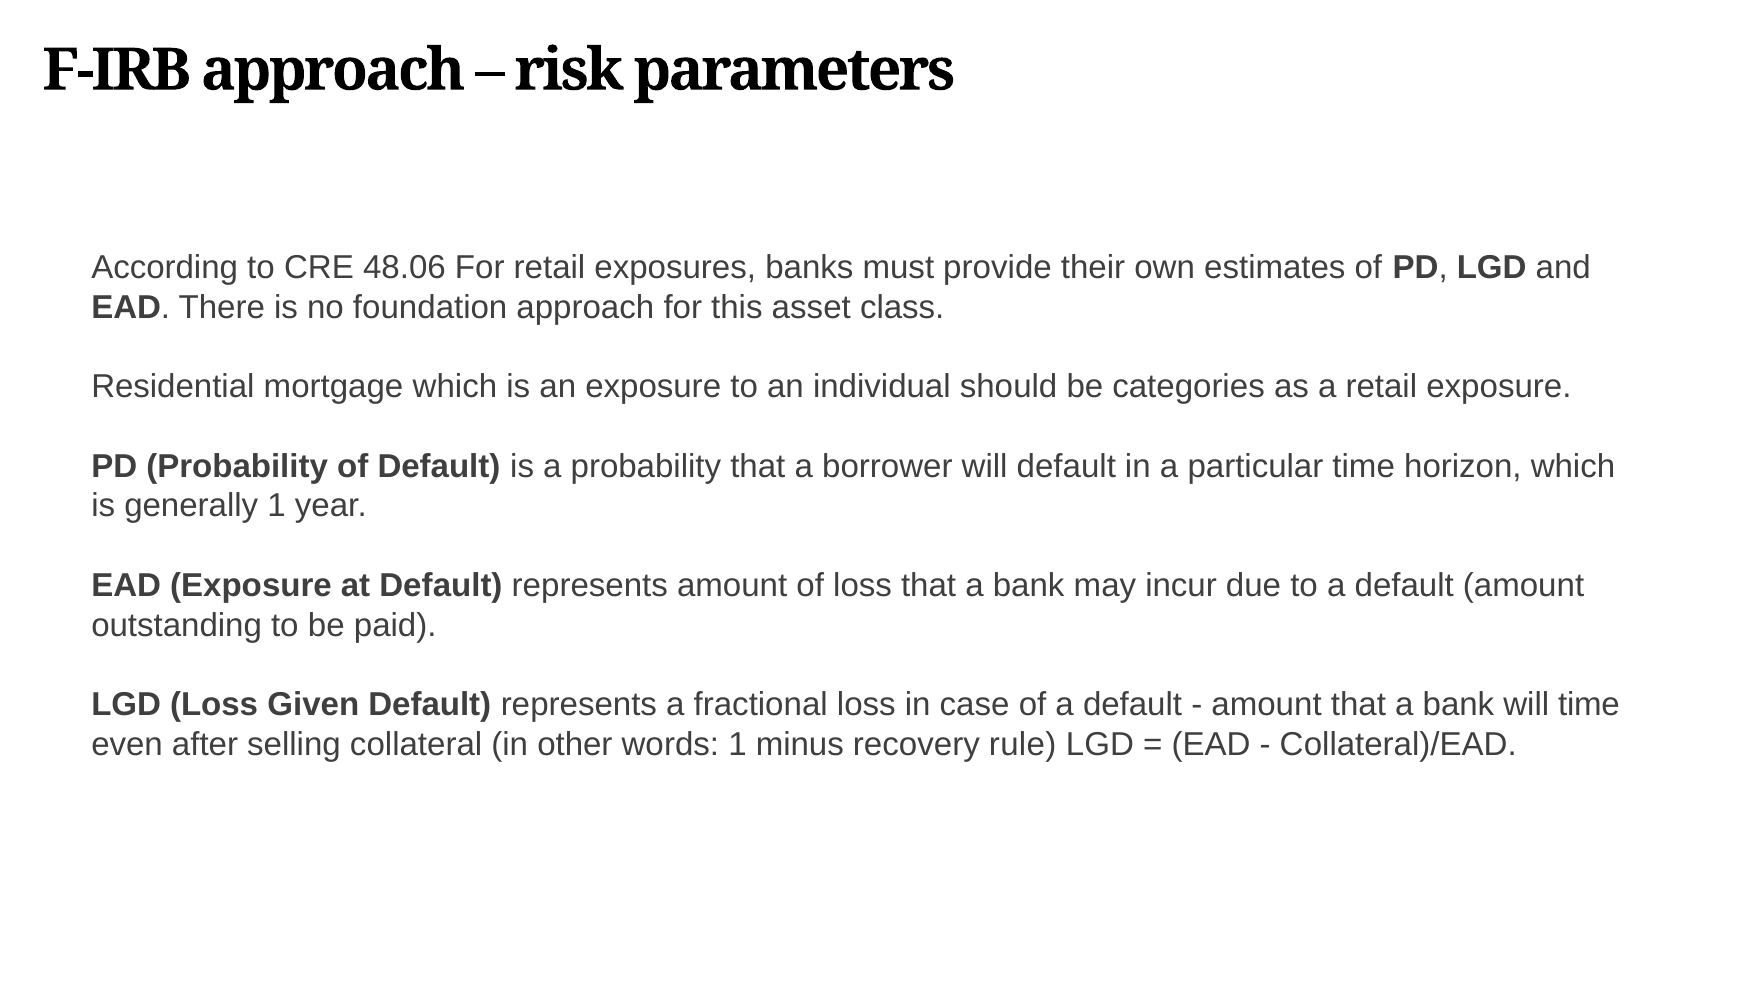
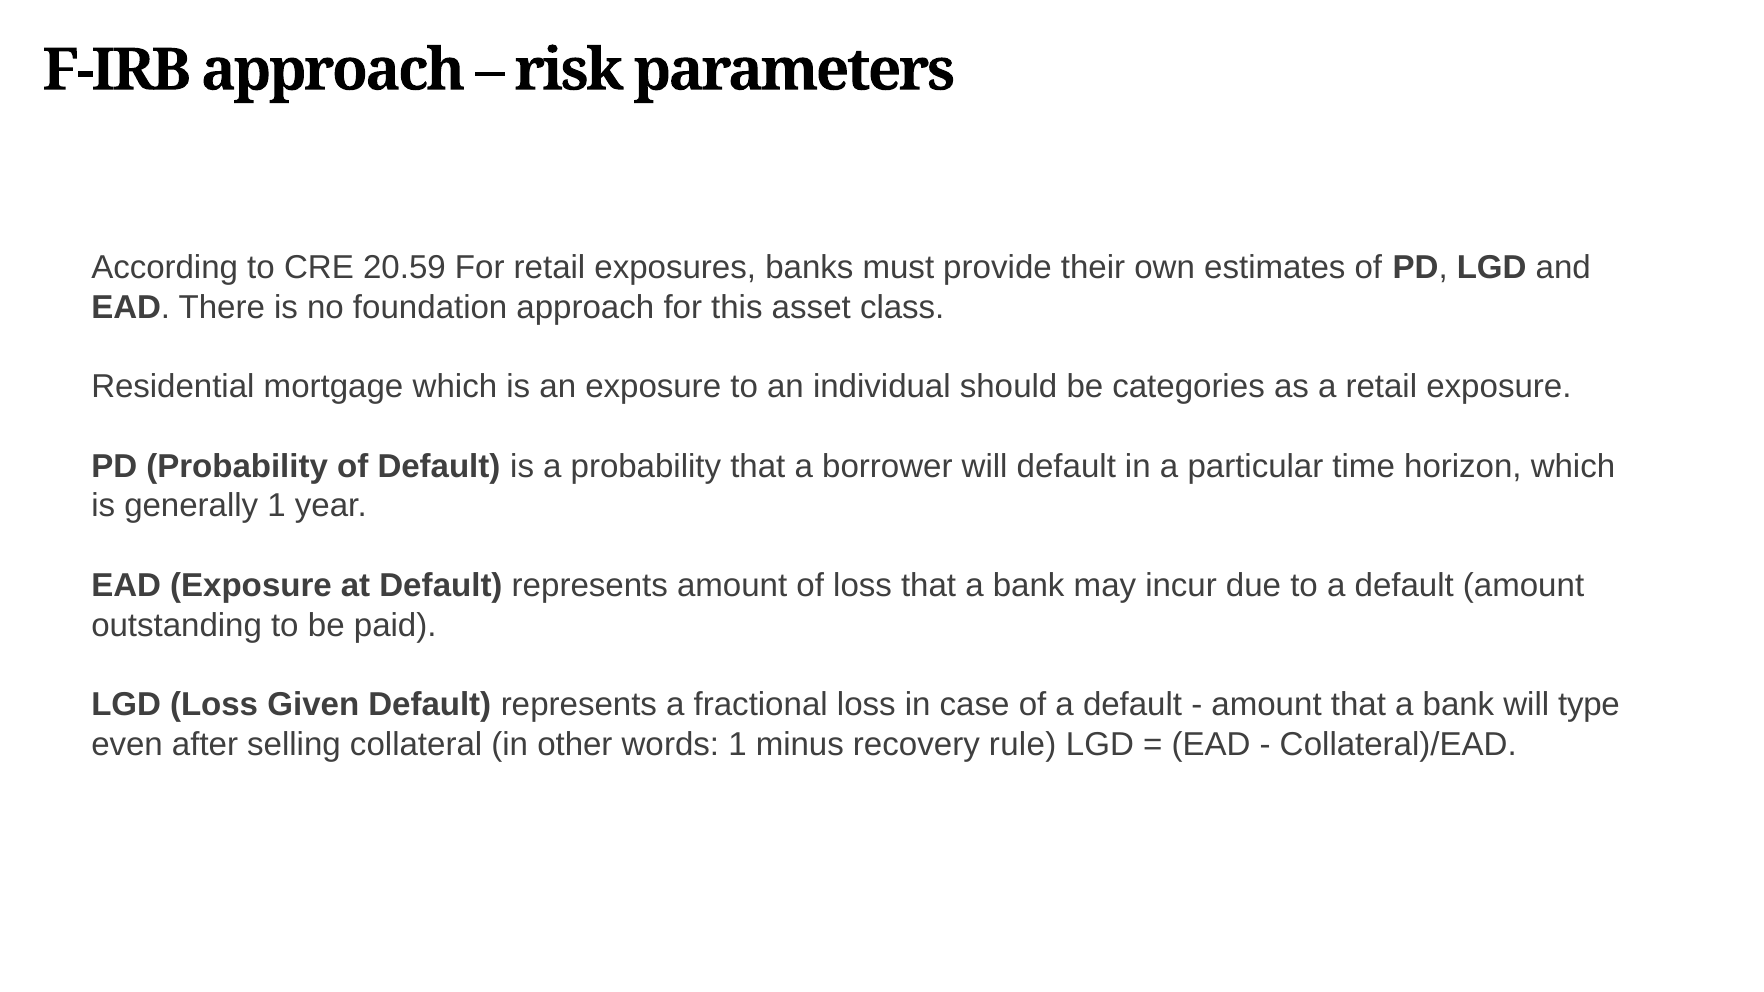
48.06: 48.06 -> 20.59 (404, 268)
will time: time -> type (1589, 705)
